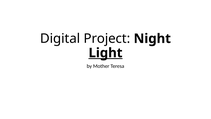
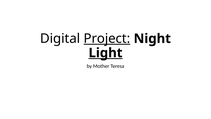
Project underline: none -> present (107, 39)
